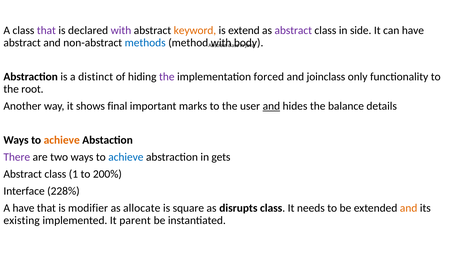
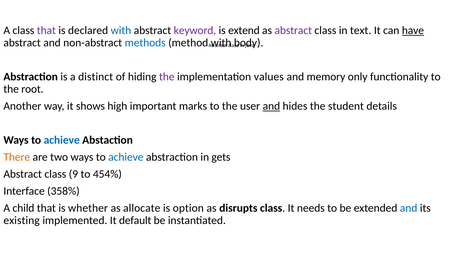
with colour: purple -> blue (121, 30)
keyword colour: orange -> purple (195, 30)
side: side -> text (361, 30)
have underline: none -> present (413, 30)
forced: forced -> values (269, 77)
joinclass: joinclass -> memory (326, 77)
final: final -> high (117, 106)
balance: balance -> student (346, 106)
achieve colour: orange -> blue (62, 140)
There colour: purple -> orange (17, 157)
1: 1 -> 9 (73, 174)
200%: 200% -> 454% (107, 174)
228%: 228% -> 358% (63, 192)
A have: have -> child (23, 209)
modifier: modifier -> whether (88, 209)
square: square -> option (188, 209)
and colour: orange -> blue (409, 209)
parent: parent -> default (135, 221)
